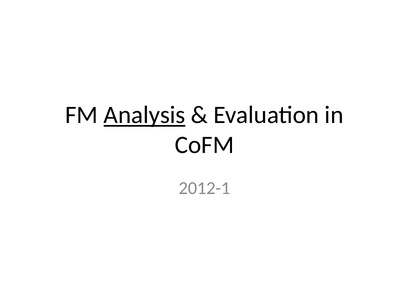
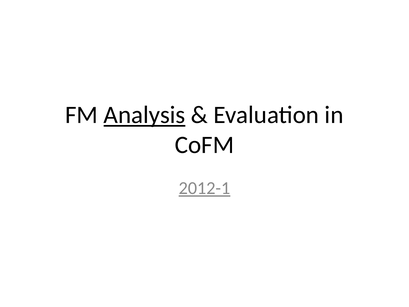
2012-1 underline: none -> present (204, 188)
